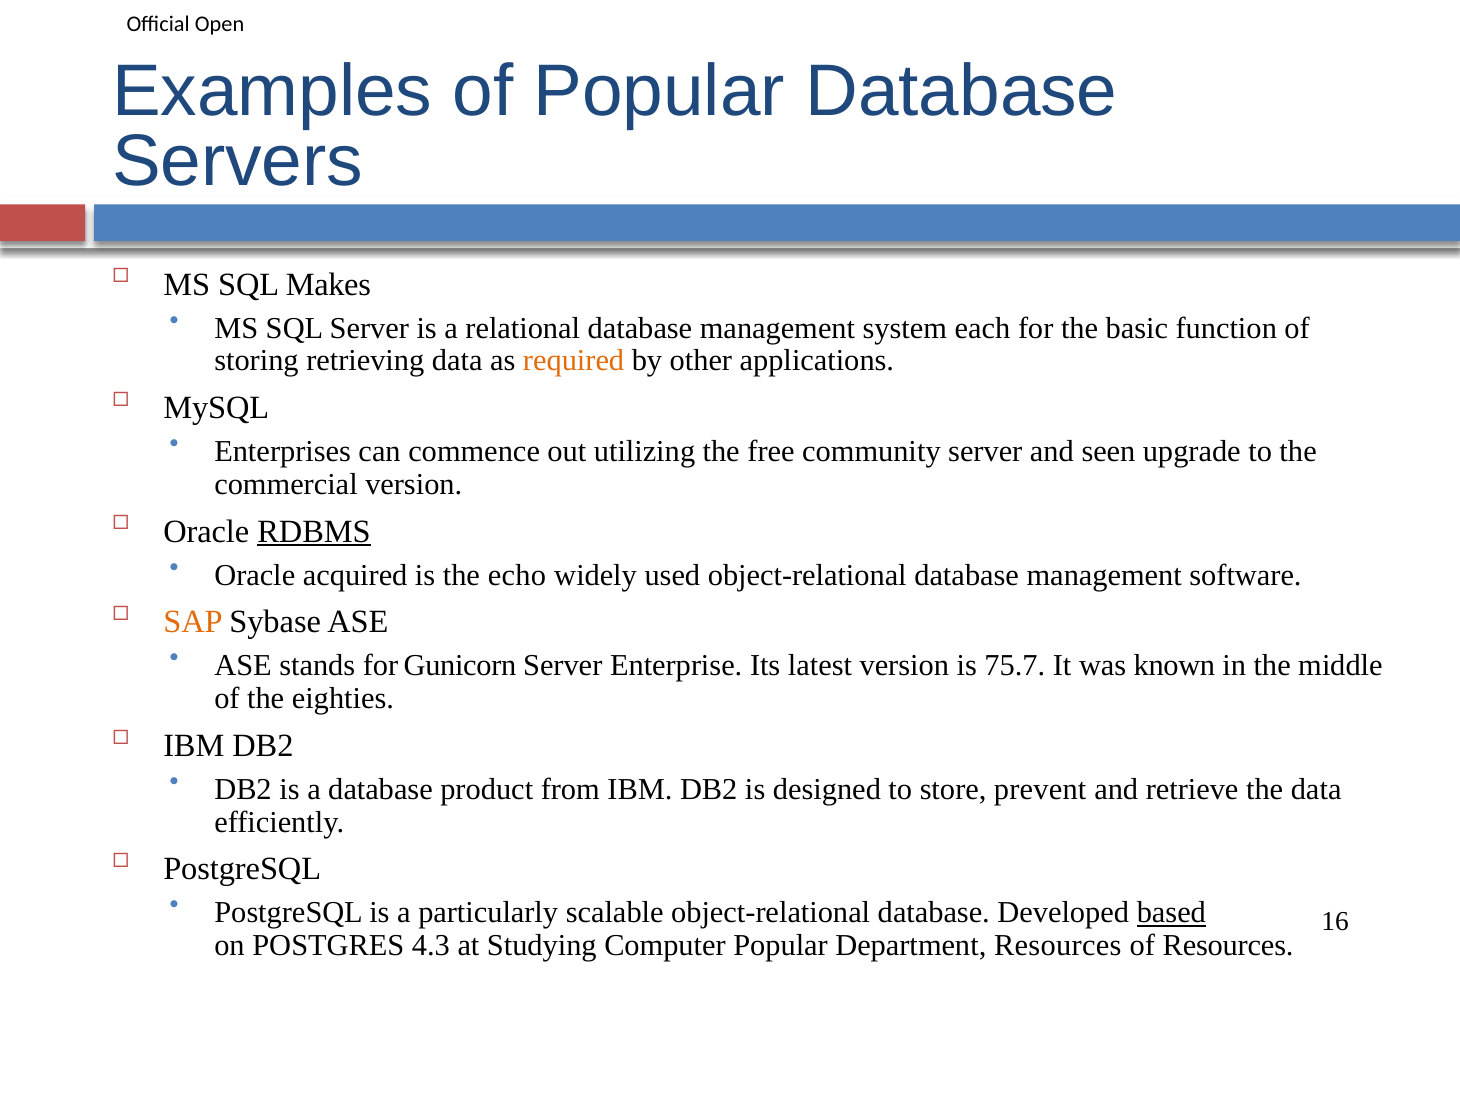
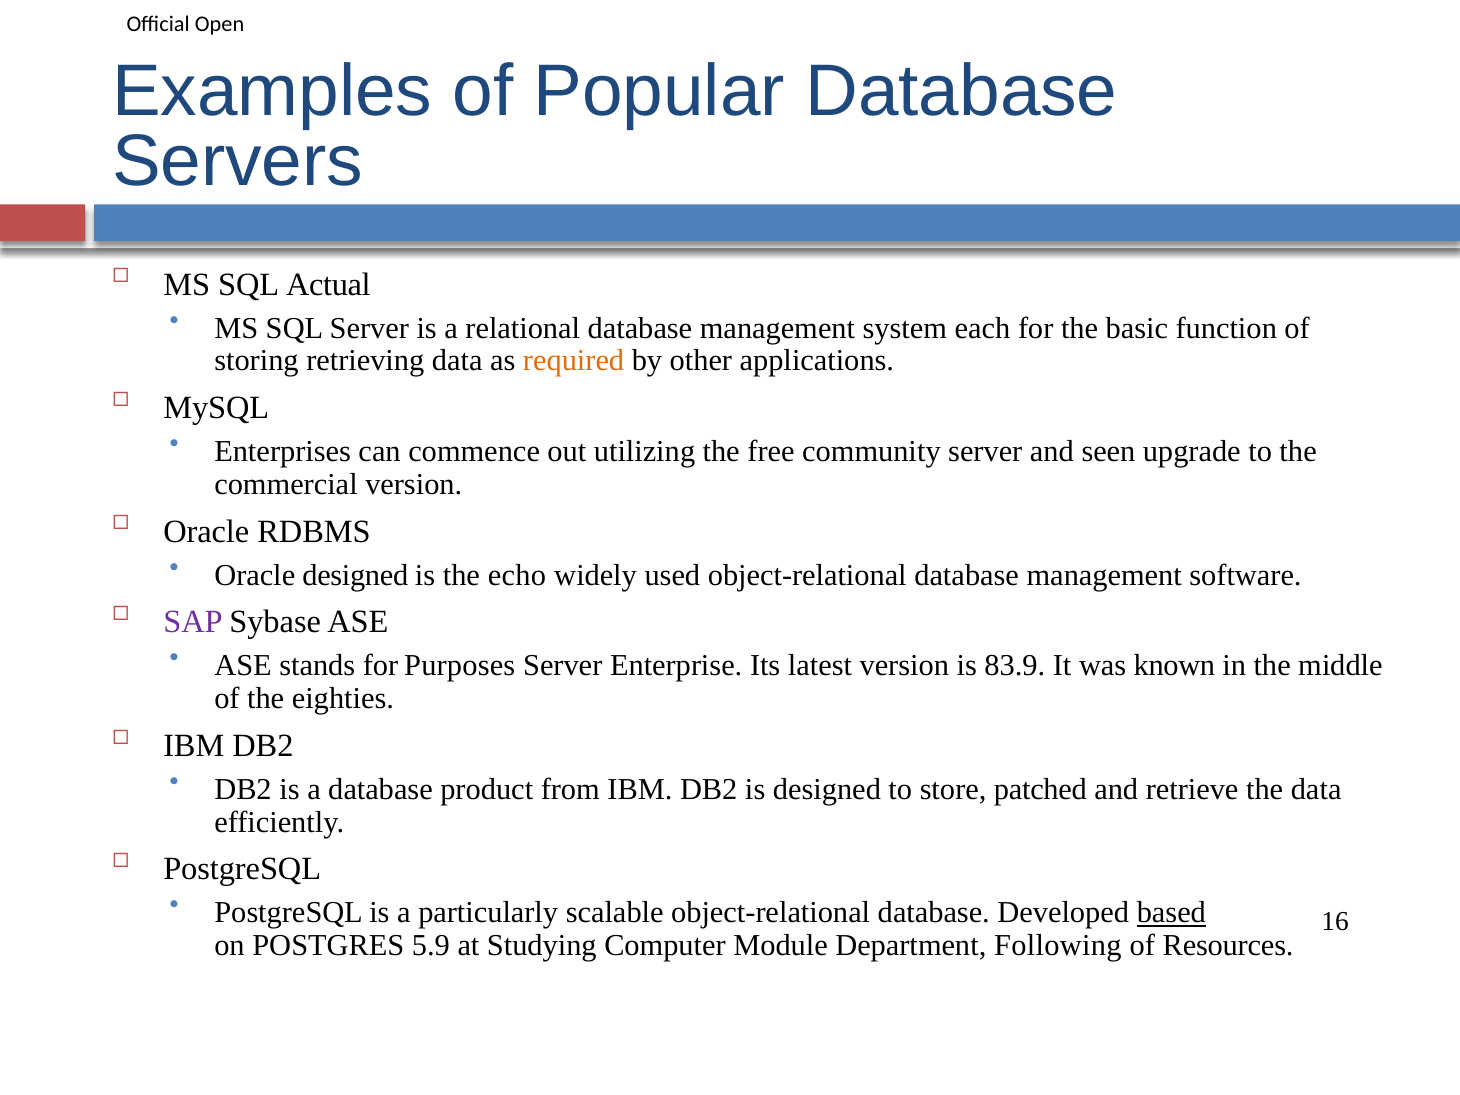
Makes: Makes -> Actual (328, 284)
RDBMS underline: present -> none (314, 531)
Oracle acquired: acquired -> designed (355, 575)
SAP colour: orange -> purple (193, 622)
Gunicorn: Gunicorn -> Purposes (460, 666)
75.7: 75.7 -> 83.9 (1015, 666)
prevent: prevent -> patched (1040, 789)
4.3: 4.3 -> 5.9 (431, 946)
Computer Popular: Popular -> Module (781, 946)
Department Resources: Resources -> Following (1058, 946)
